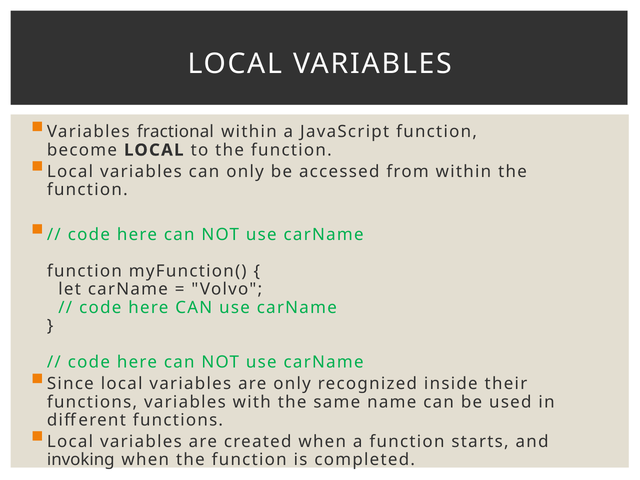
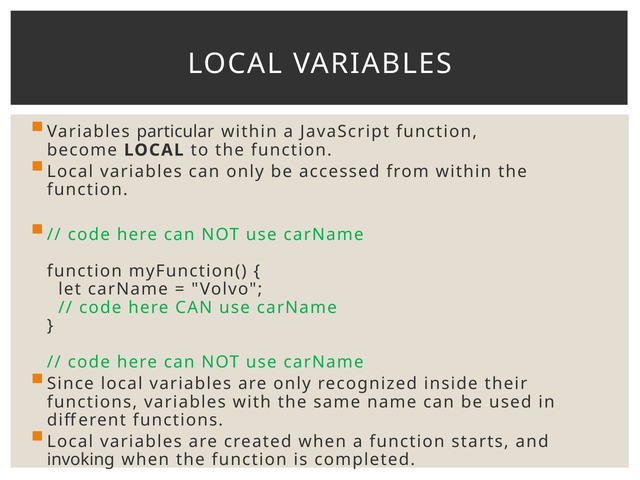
fractional: fractional -> particular (175, 132)
